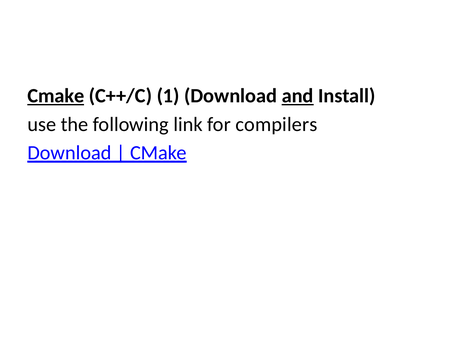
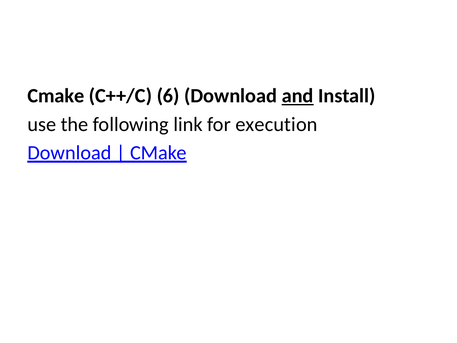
Cmake underline: present -> none (56, 96)
1: 1 -> 6 (168, 96)
compilers: compilers -> execution (276, 124)
